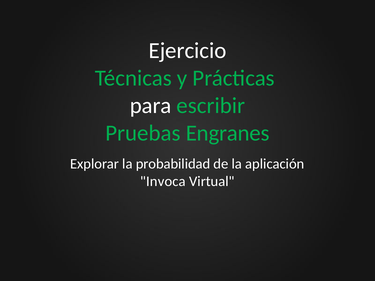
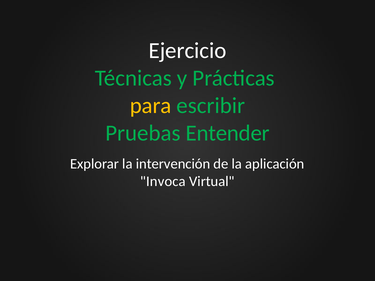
para colour: white -> yellow (151, 106)
Engranes: Engranes -> Entender (228, 133)
probabilidad: probabilidad -> intervención (173, 164)
